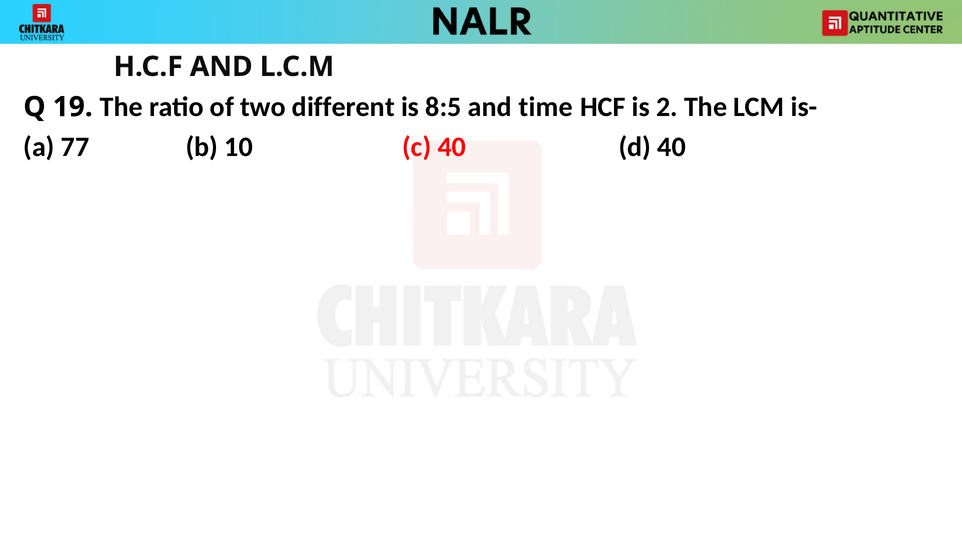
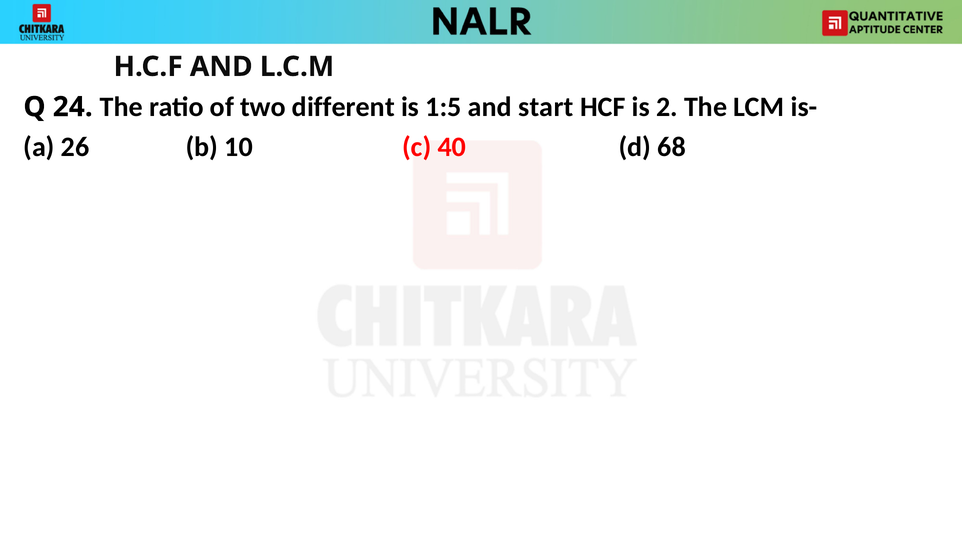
19: 19 -> 24 (73, 107)
8:5: 8:5 -> 1:5 (443, 107)
time: time -> start (546, 107)
77: 77 -> 26 (75, 147)
d 40: 40 -> 68 (672, 147)
